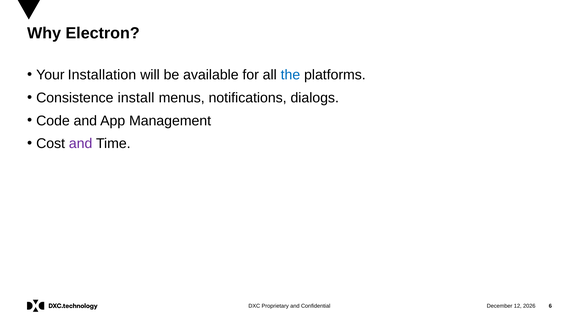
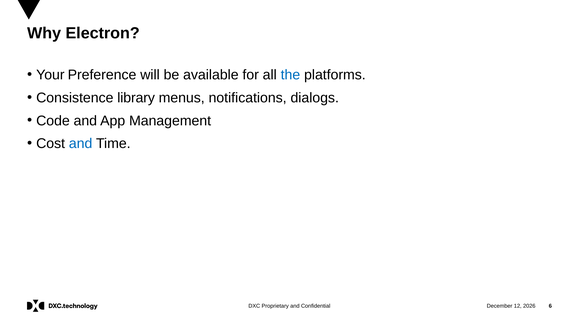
Installation: Installation -> Preference (102, 75)
install: install -> library (136, 98)
and colour: purple -> blue (81, 143)
